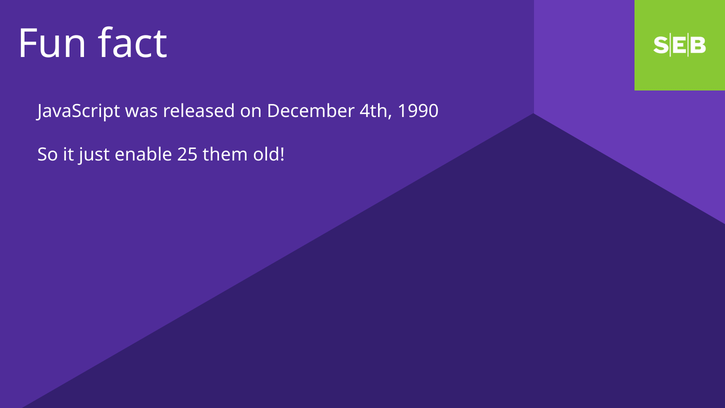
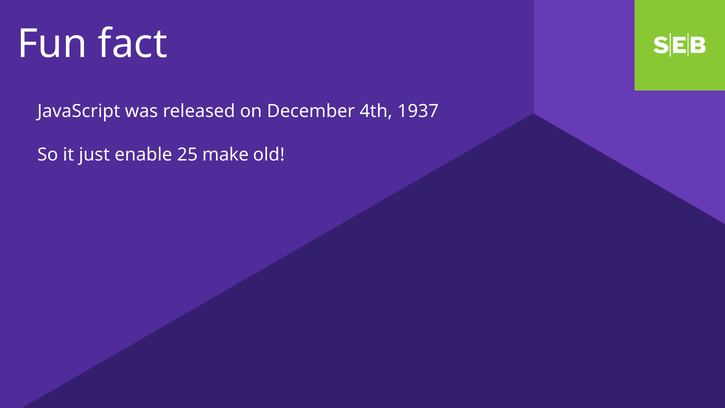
1990: 1990 -> 1937 (418, 111)
them: them -> make (225, 155)
